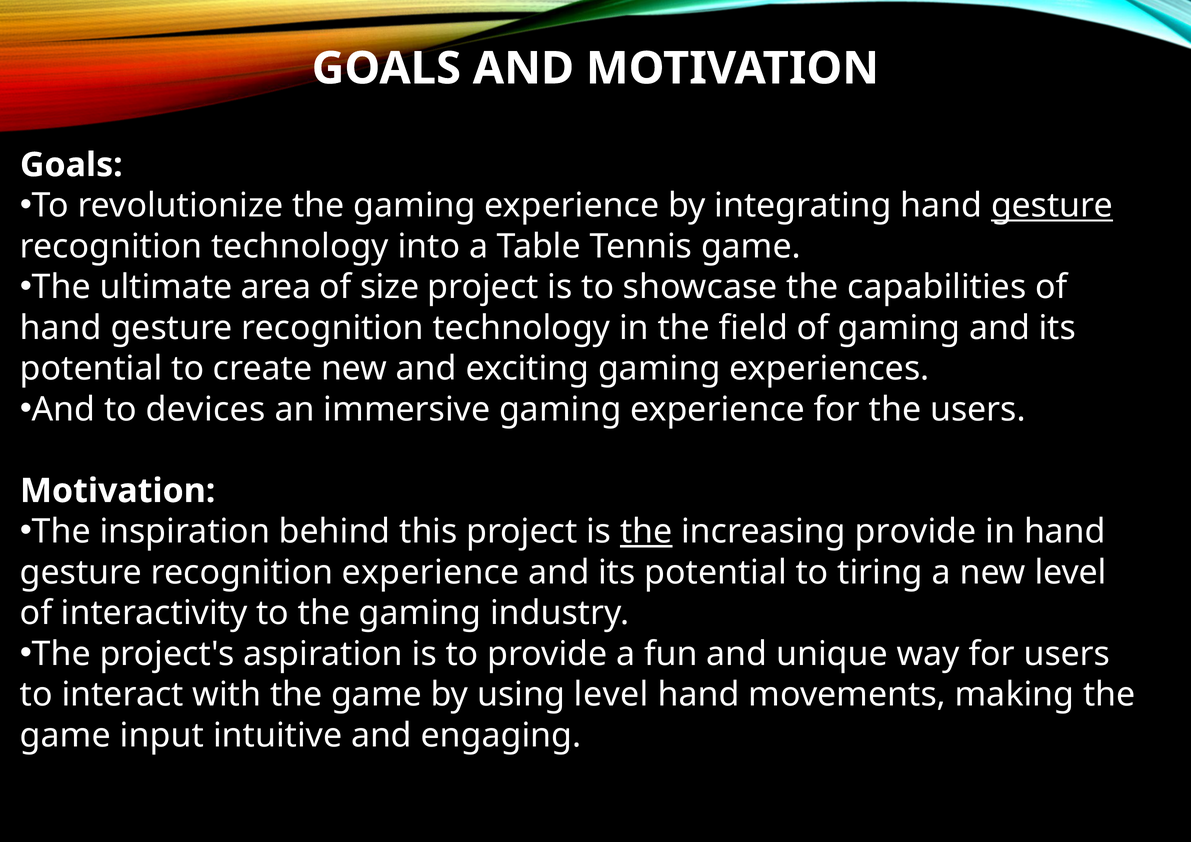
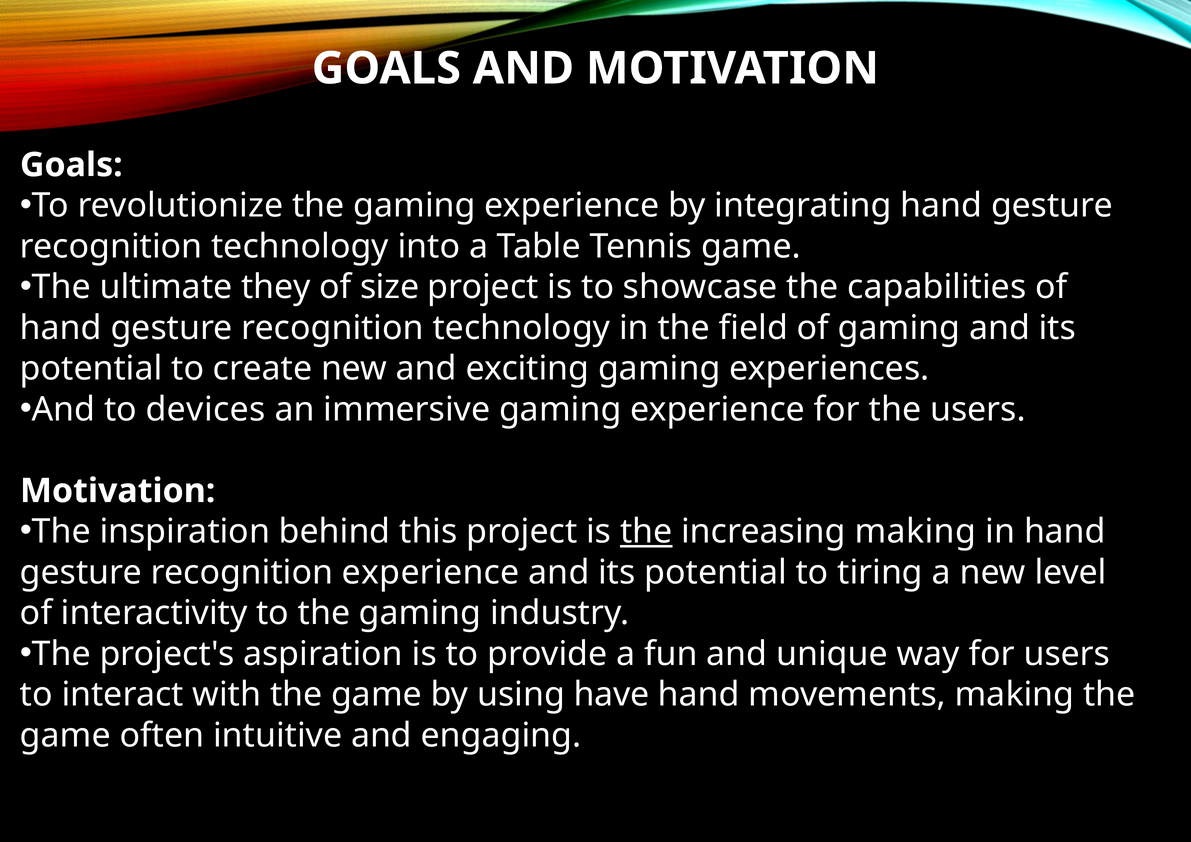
gesture underline: present -> none (1052, 206)
area: area -> they (276, 287)
increasing provide: provide -> making (915, 532)
using level: level -> have (612, 695)
input: input -> often (162, 735)
